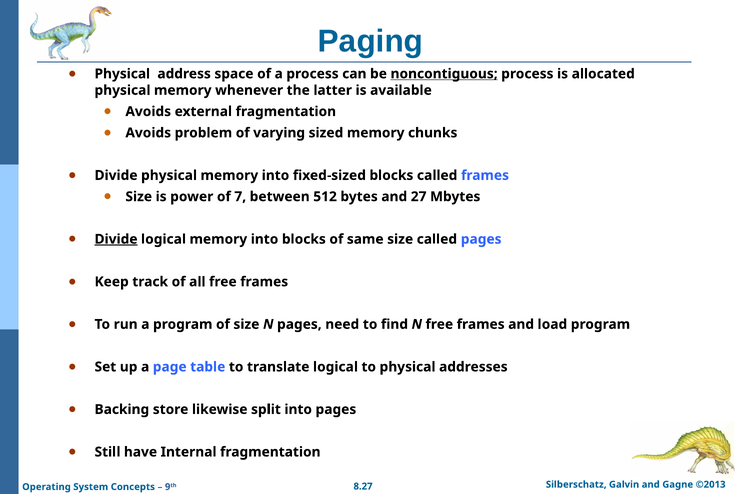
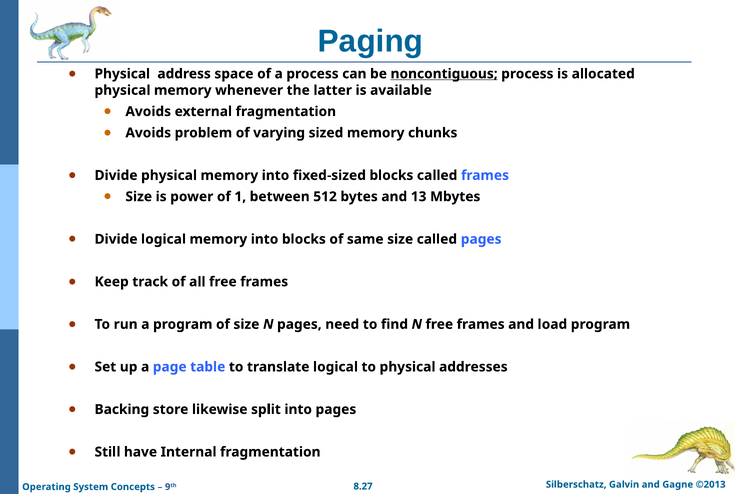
7: 7 -> 1 (240, 197)
27: 27 -> 13 (419, 197)
Divide underline: present -> none (116, 239)
